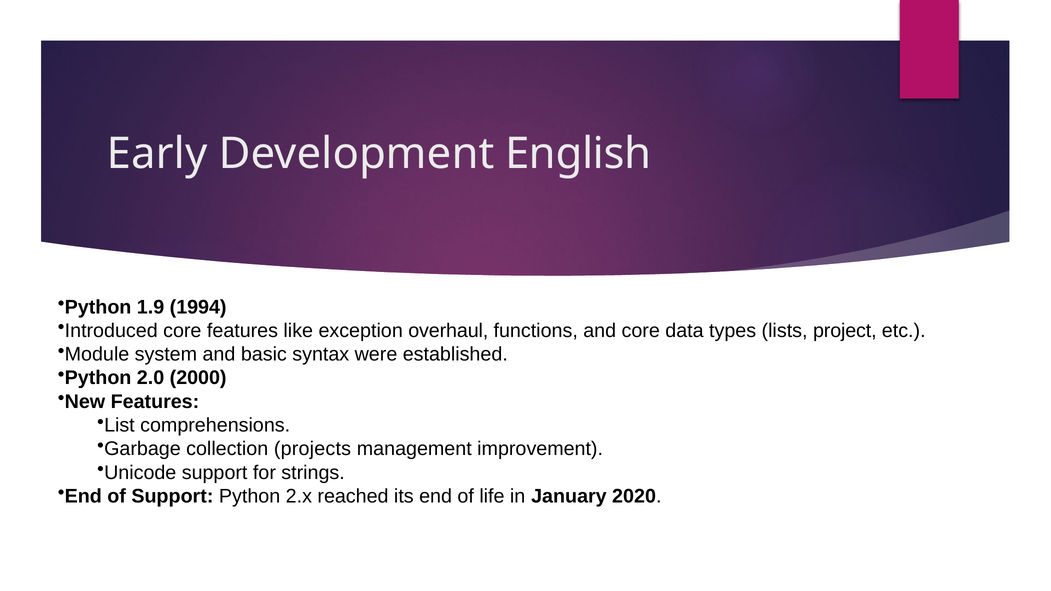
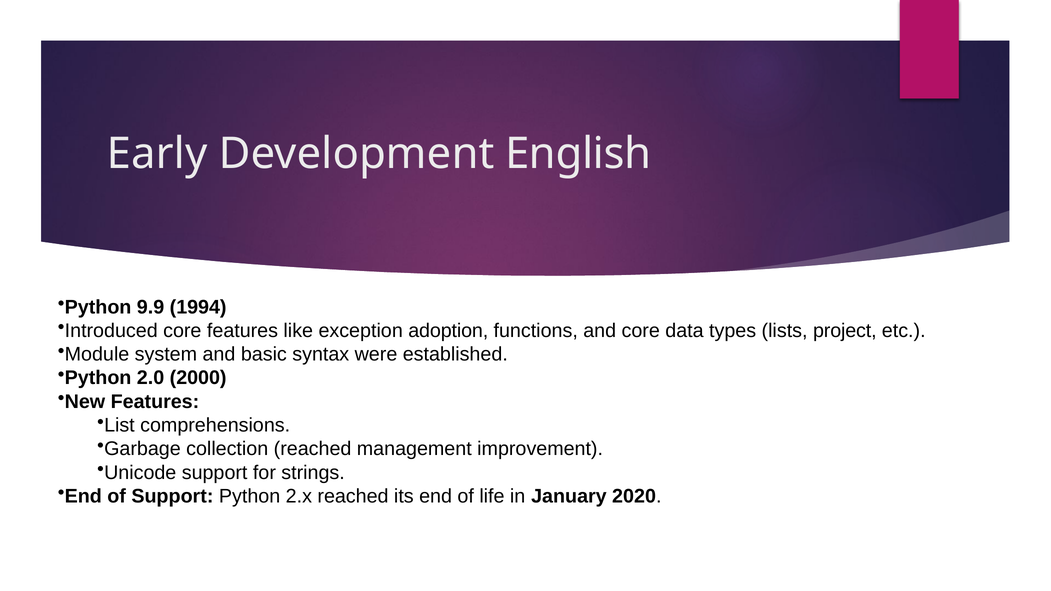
1.9: 1.9 -> 9.9 (151, 307)
overhaul: overhaul -> adoption (448, 331)
collection projects: projects -> reached (313, 449)
